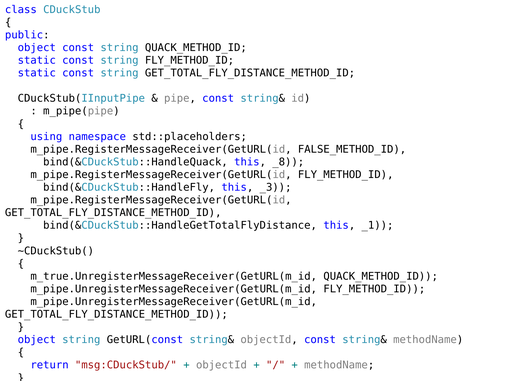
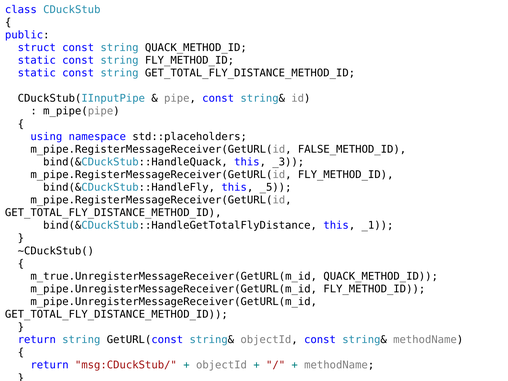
object: object -> struct (37, 48)
_8: _8 -> _3 (288, 162)
_3: _3 -> _5 (276, 187)
object: object -> return (37, 340)
